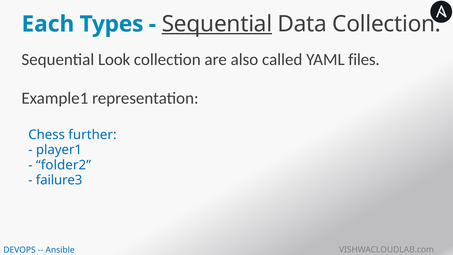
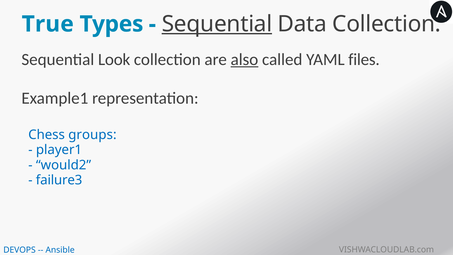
Each: Each -> True (48, 24)
also underline: none -> present (244, 59)
further: further -> groups (92, 135)
folder2: folder2 -> would2 (64, 165)
